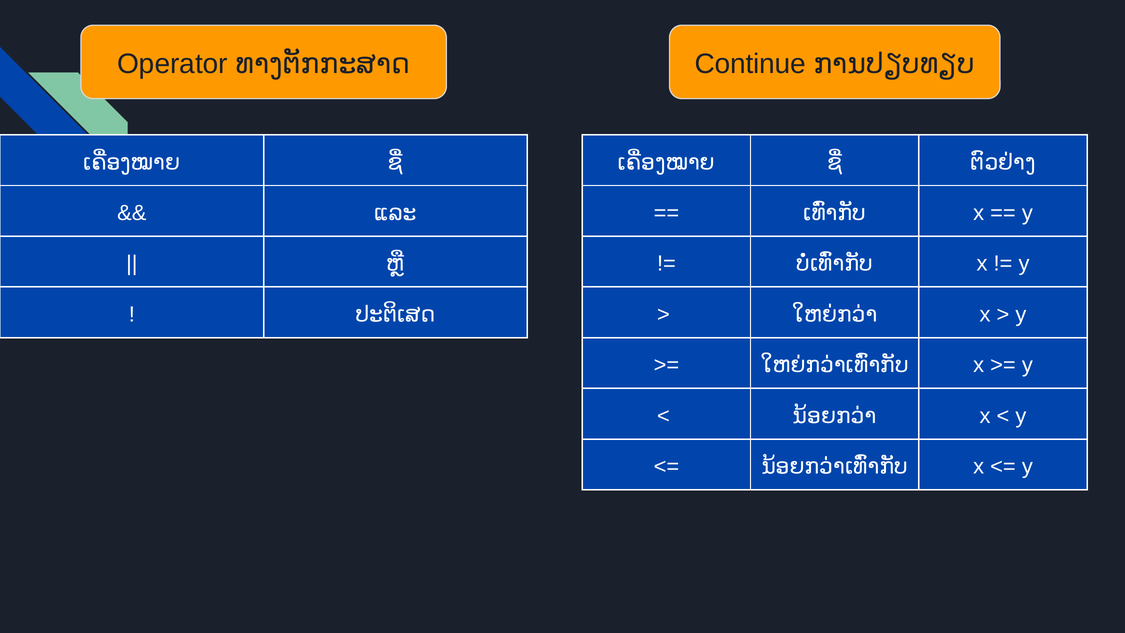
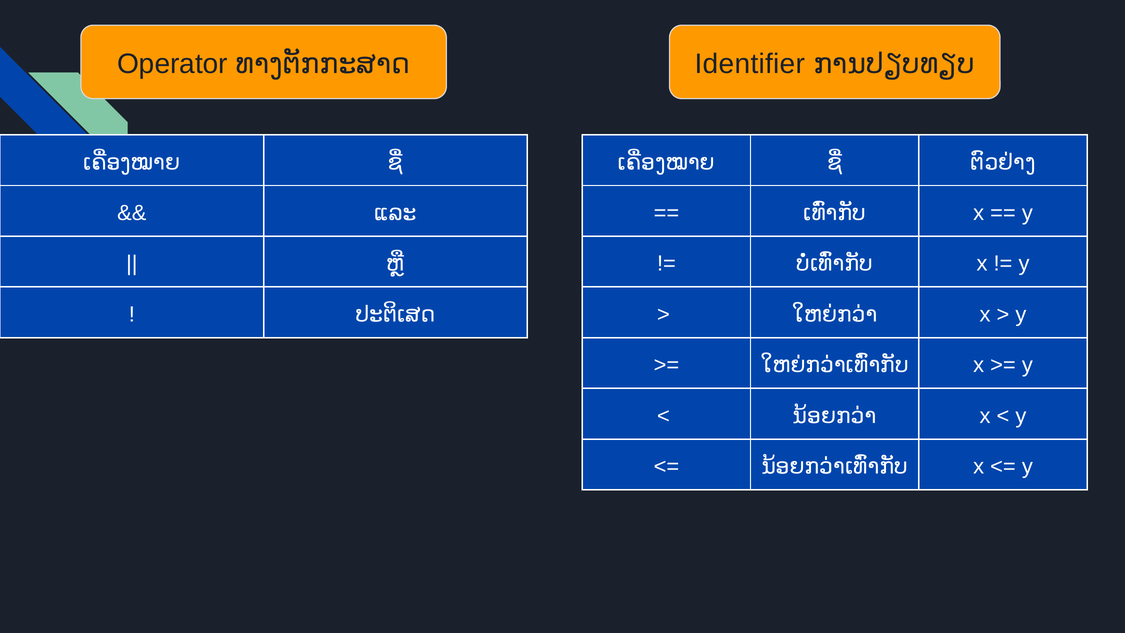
Continue: Continue -> Identifier (750, 64)
